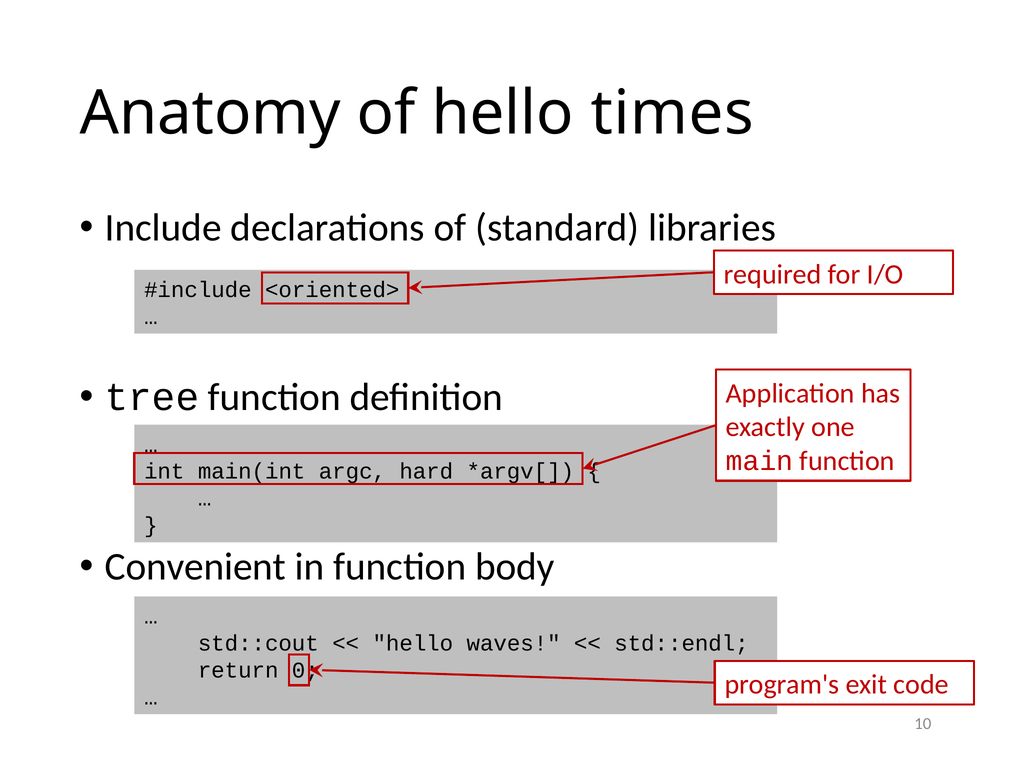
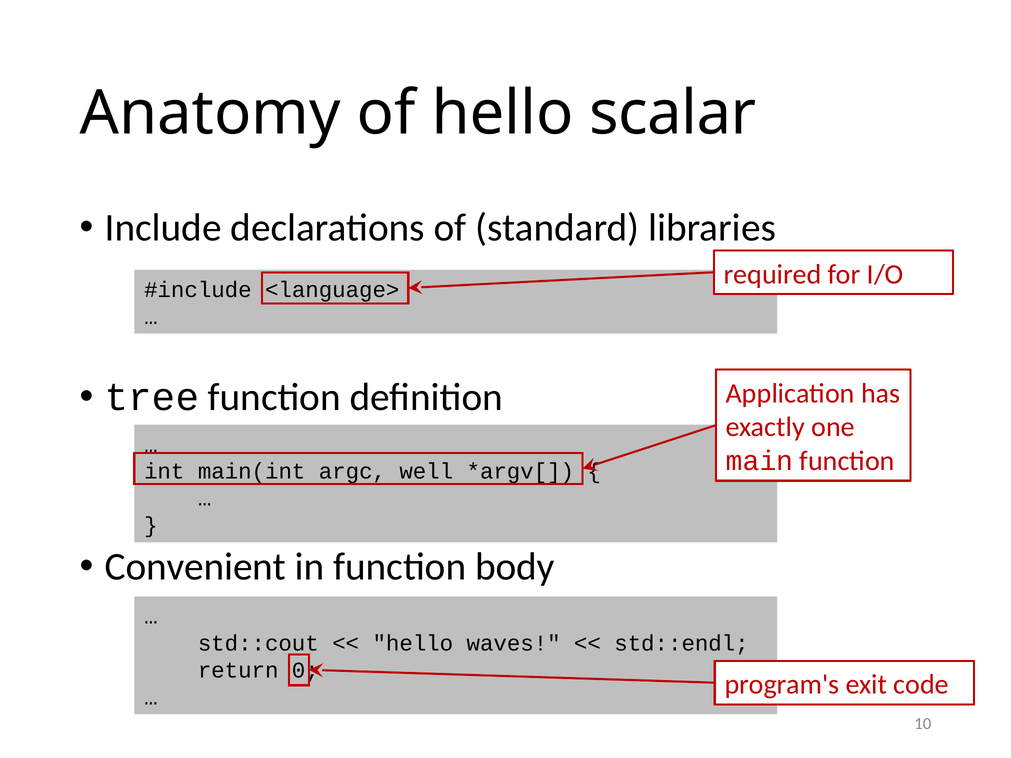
times: times -> scalar (673, 113)
<oriented>: <oriented> -> <language> (332, 290)
hard: hard -> well (426, 472)
